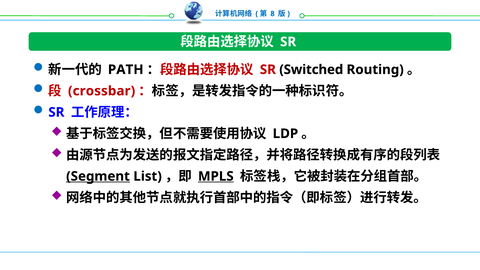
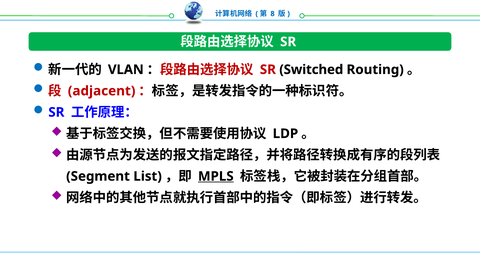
PATH: PATH -> VLAN (126, 70)
crossbar: crossbar -> adjacent (102, 91)
Segment underline: present -> none (98, 176)
